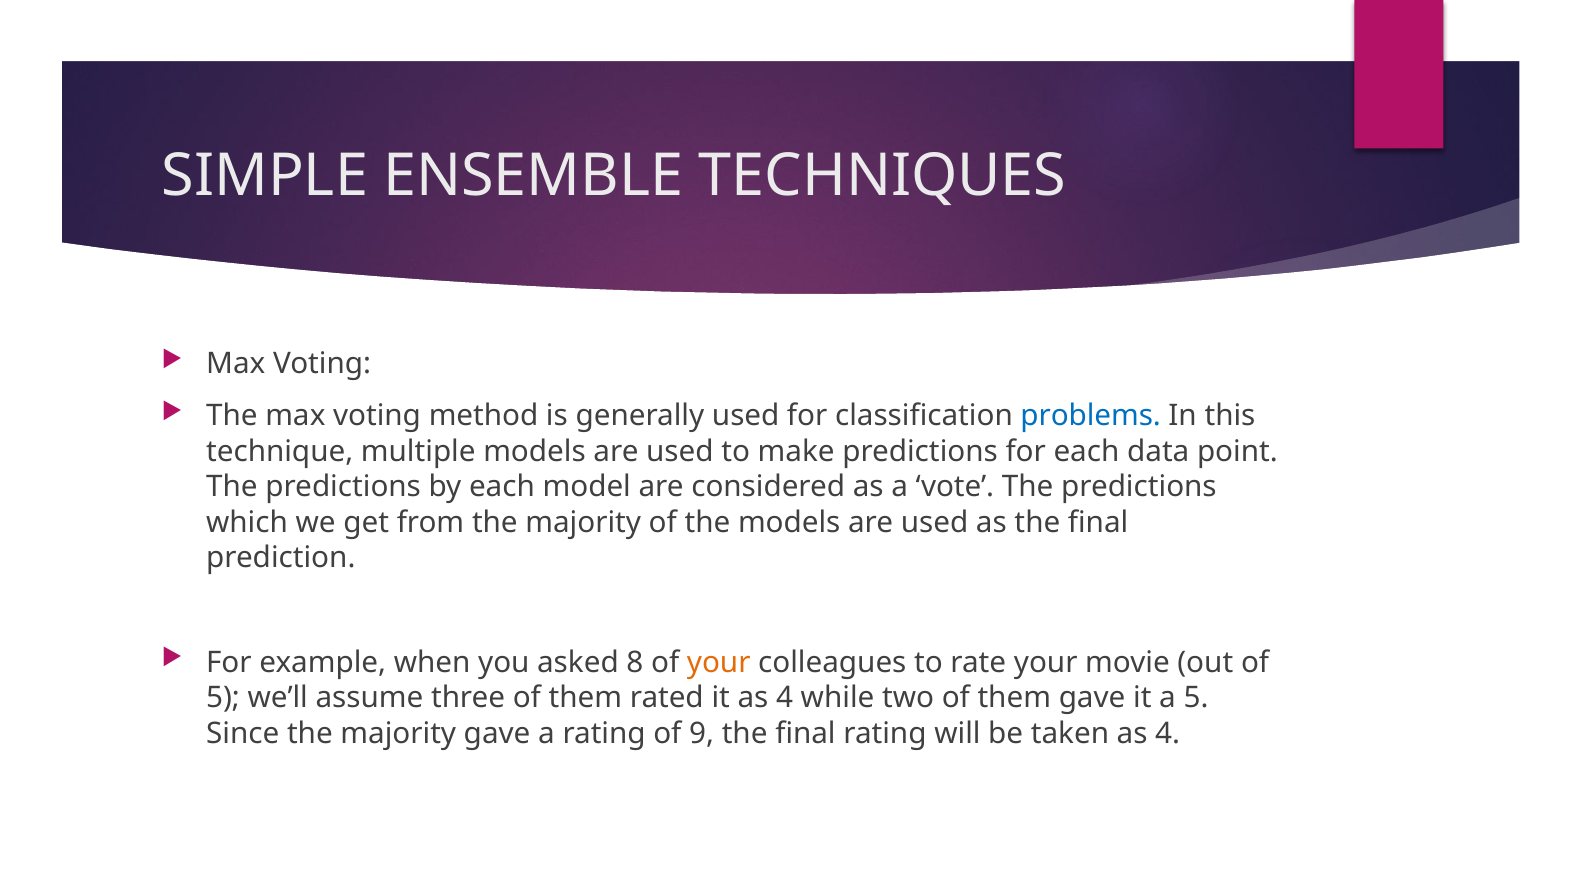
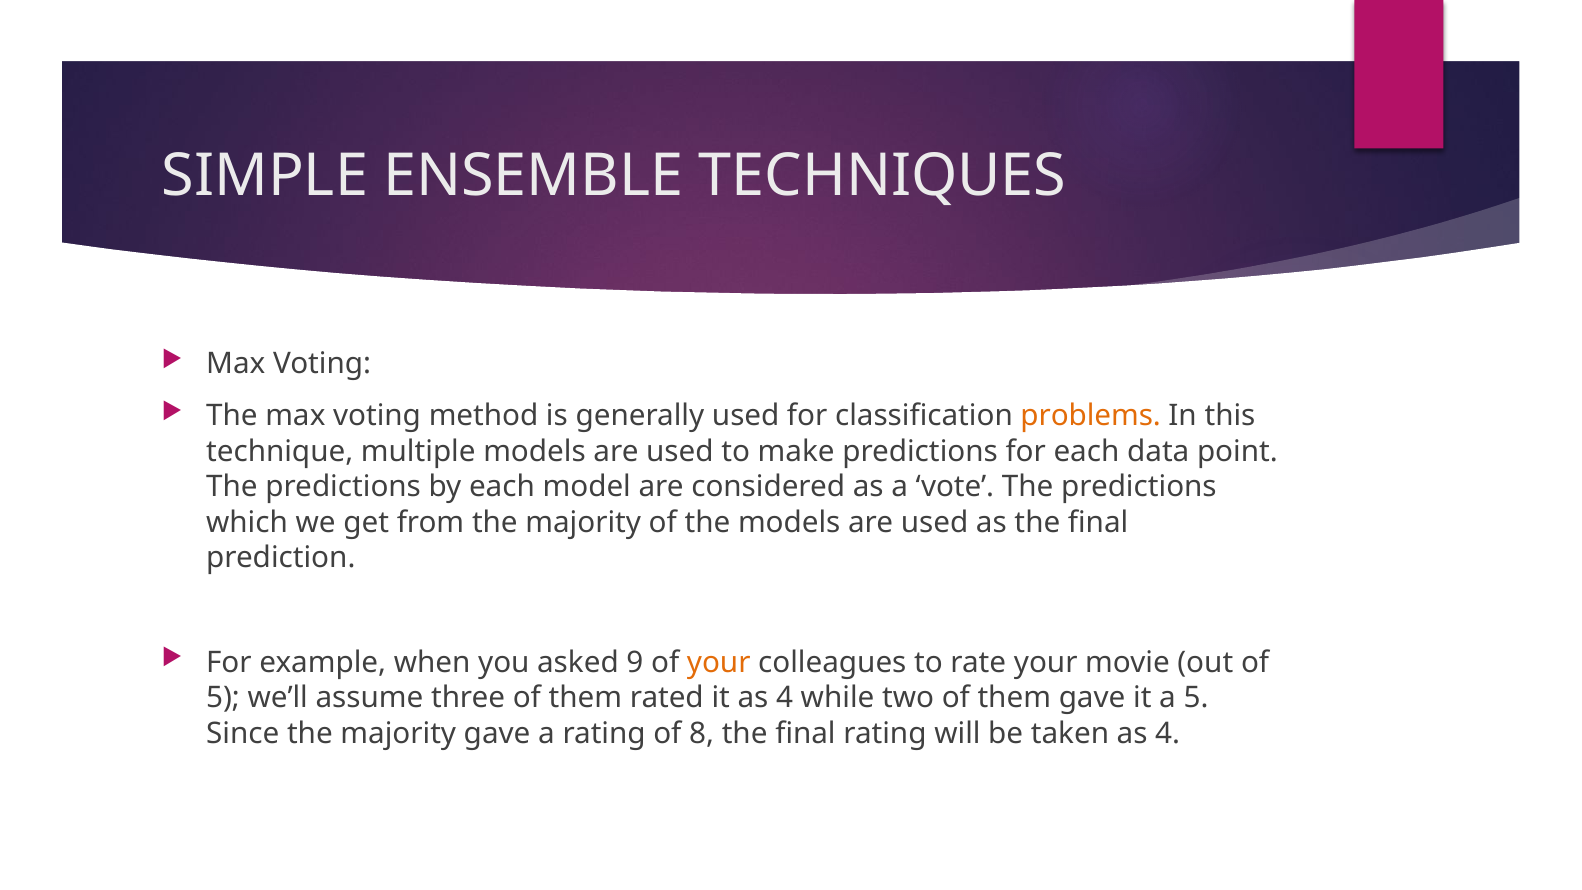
problems colour: blue -> orange (1091, 416)
8: 8 -> 9 (635, 662)
9: 9 -> 8 (702, 733)
